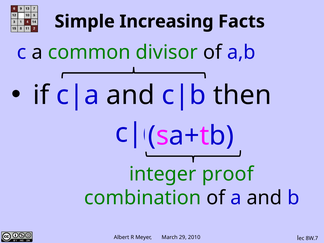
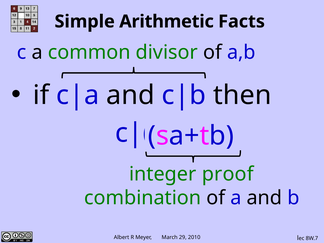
Increasing: Increasing -> Arithmetic (167, 21)
